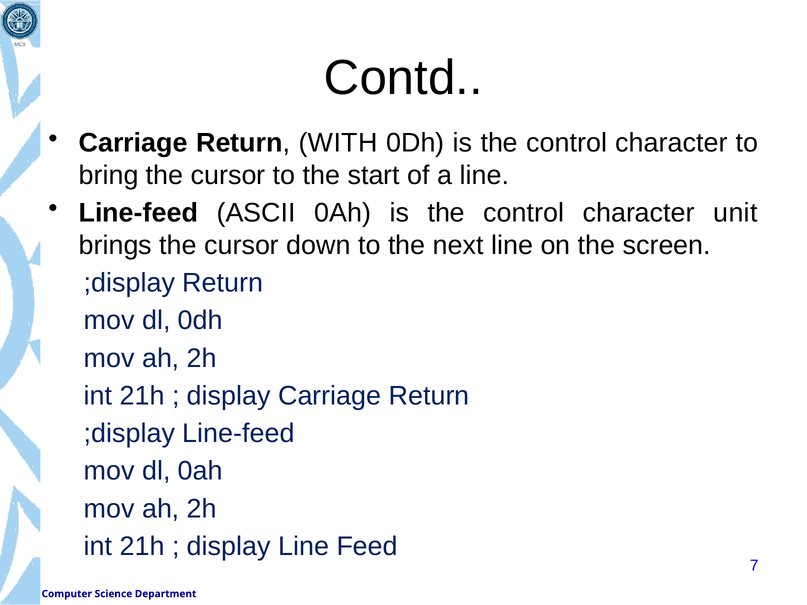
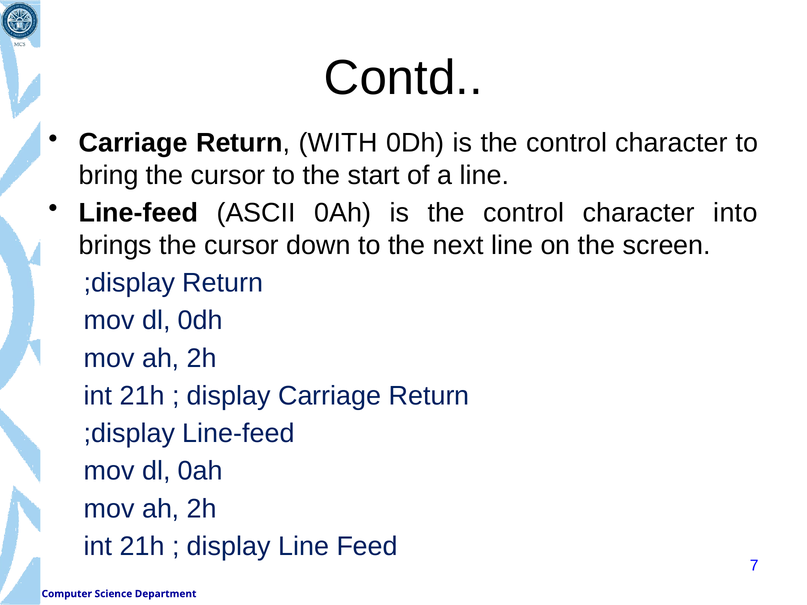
unit: unit -> into (736, 213)
